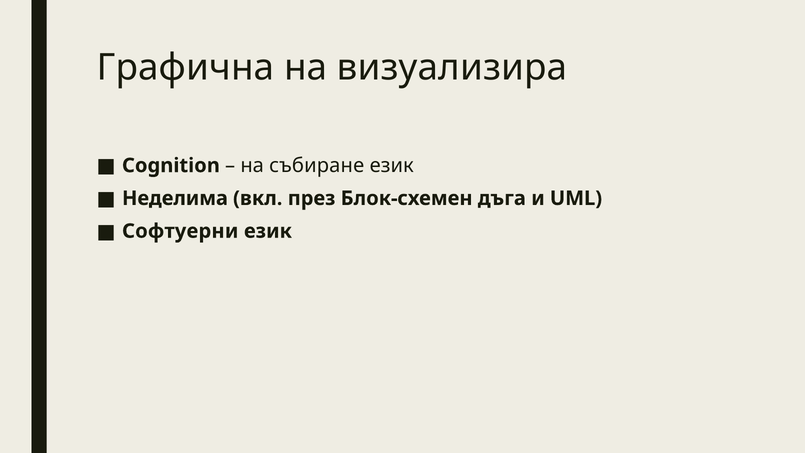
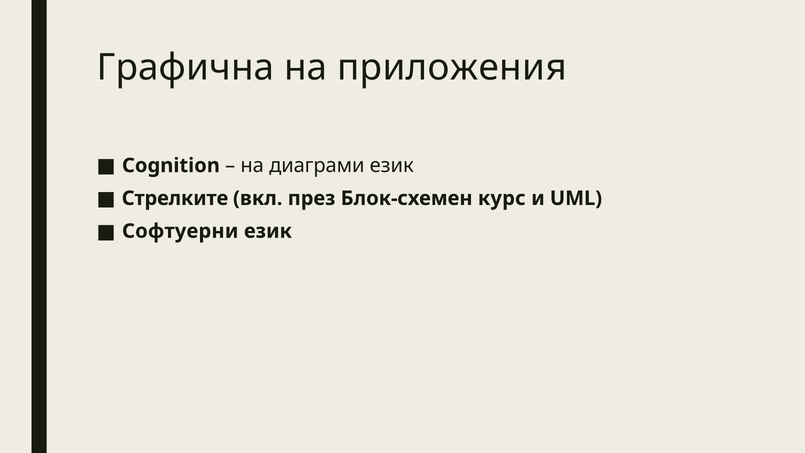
визуализира: визуализира -> приложения (452, 68)
събиране: събиране -> диаграми (317, 165)
Неделима: Неделима -> Стрелките (175, 198)
дъга: дъга -> курс (502, 198)
